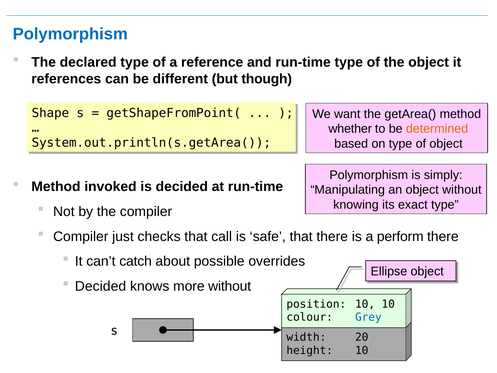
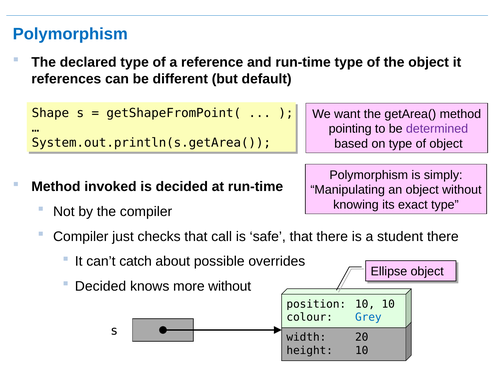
though: though -> default (267, 79)
whether: whether -> pointing (350, 129)
determined colour: orange -> purple (437, 129)
perform: perform -> student (400, 236)
